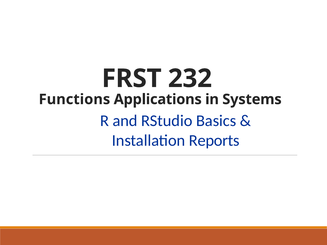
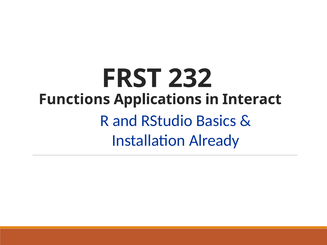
Systems: Systems -> Interact (252, 99)
Reports: Reports -> Already (214, 141)
